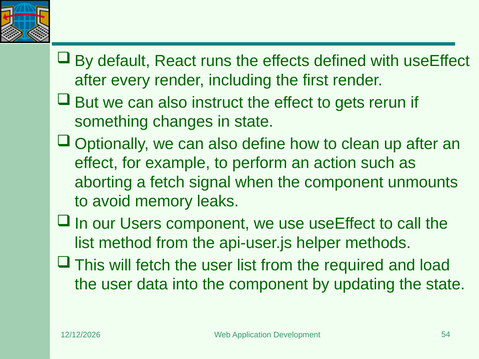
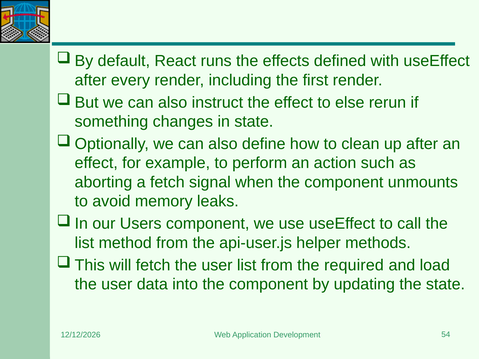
gets: gets -> else (350, 103)
